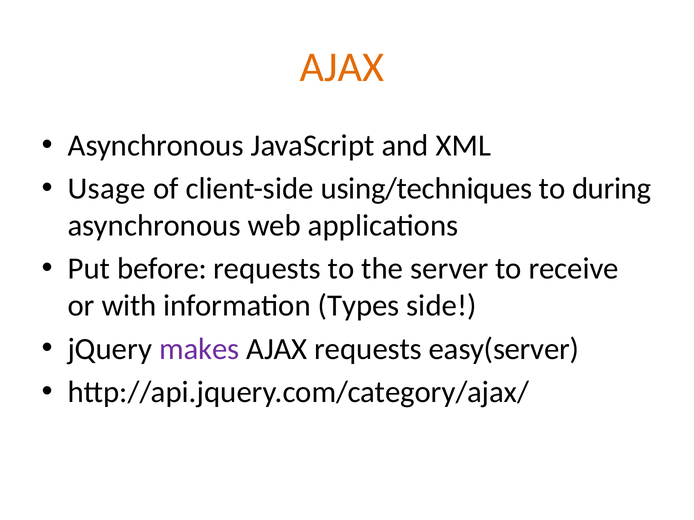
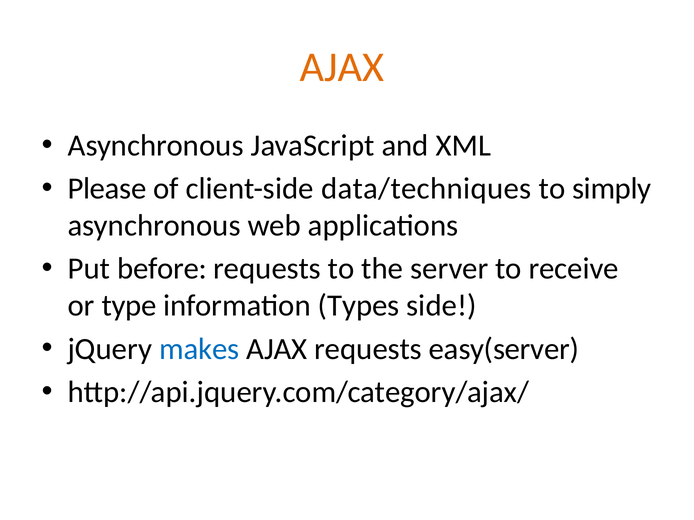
Usage: Usage -> Please (107, 189)
using/techniques: using/techniques -> data/techniques (426, 189)
during: during -> simply (612, 189)
with: with -> type (129, 306)
makes colour: purple -> blue (199, 349)
